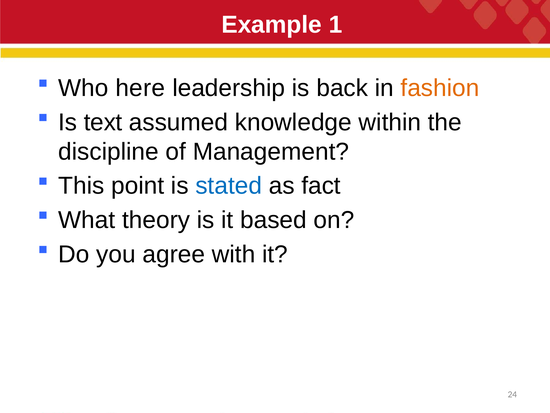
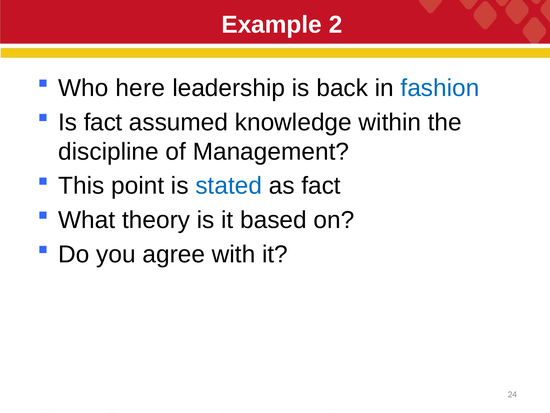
1: 1 -> 2 (335, 25)
fashion colour: orange -> blue (440, 88)
Is text: text -> fact (103, 122)
